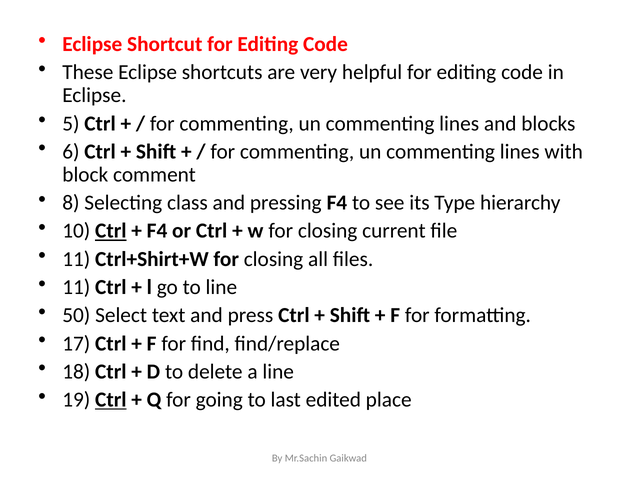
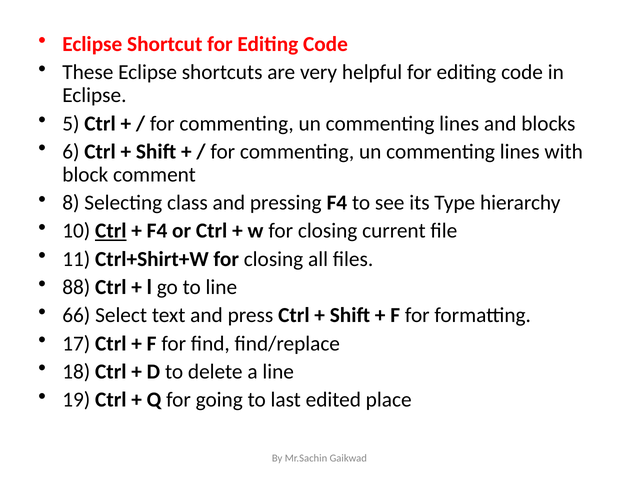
11: 11 -> 88 (76, 287)
50: 50 -> 66 (76, 315)
Ctrl underline: present -> none (111, 399)
